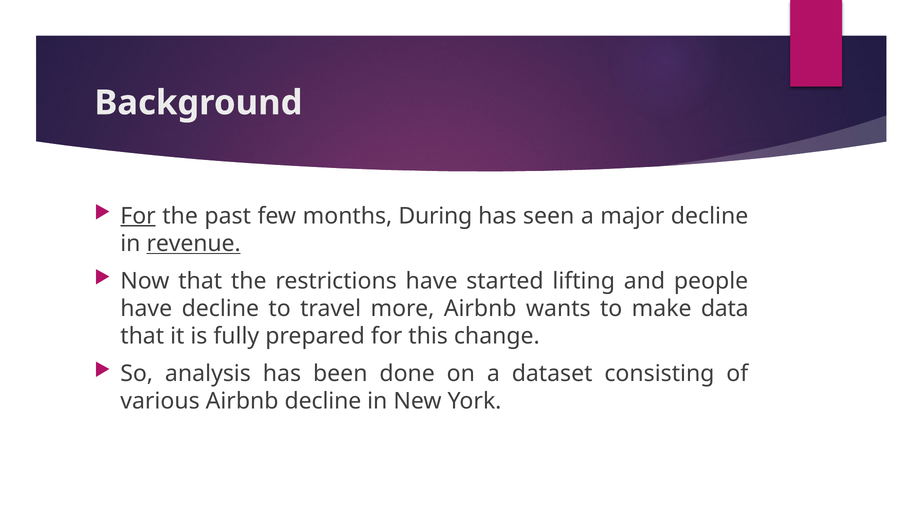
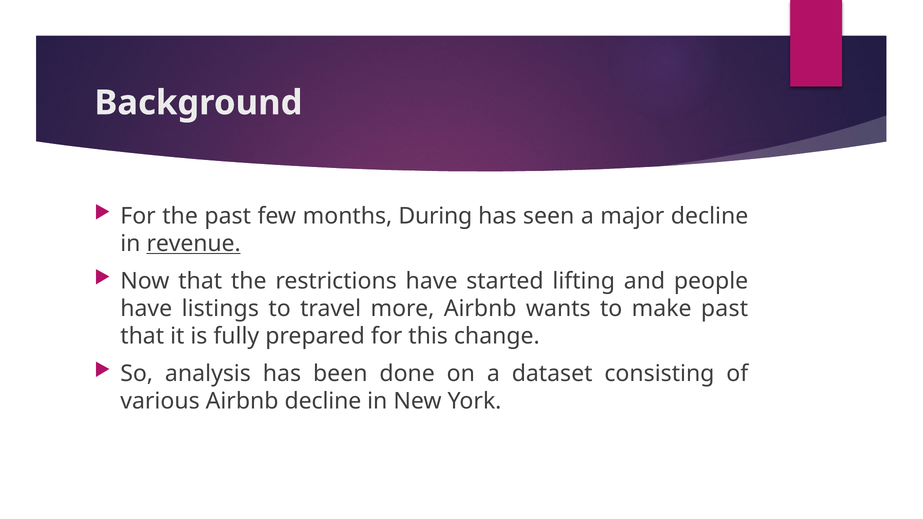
For underline: present -> none (138, 216)
have decline: decline -> listings (220, 309)
make data: data -> past (725, 309)
